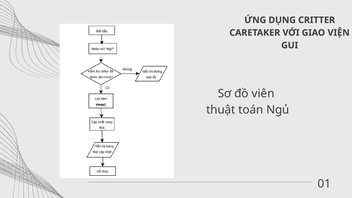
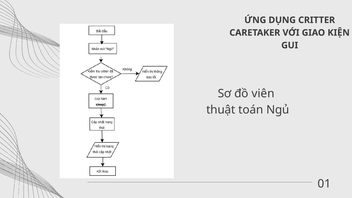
VIỆN: VIỆN -> KIỆN (339, 33)
